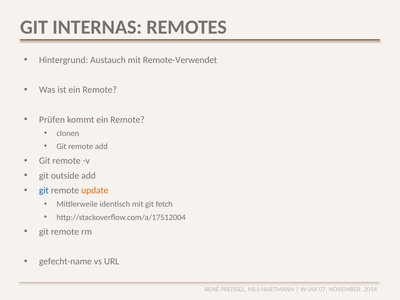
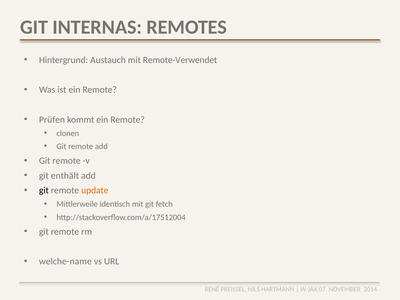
outside: outside -> enthält (65, 176)
git colour: blue -> black (44, 191)
gefecht-name: gefecht-name -> welche-name (65, 261)
